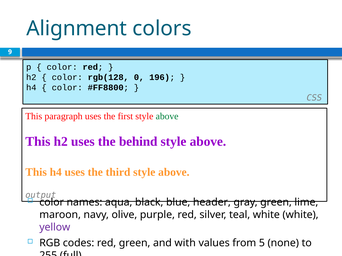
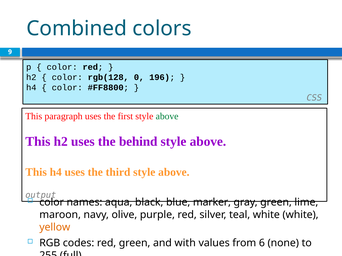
Alignment: Alignment -> Combined (77, 29)
header: header -> marker (212, 203)
yellow colour: purple -> orange (55, 228)
5: 5 -> 6 (262, 243)
